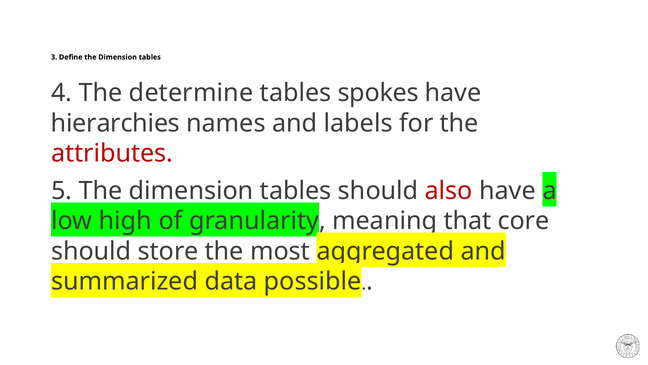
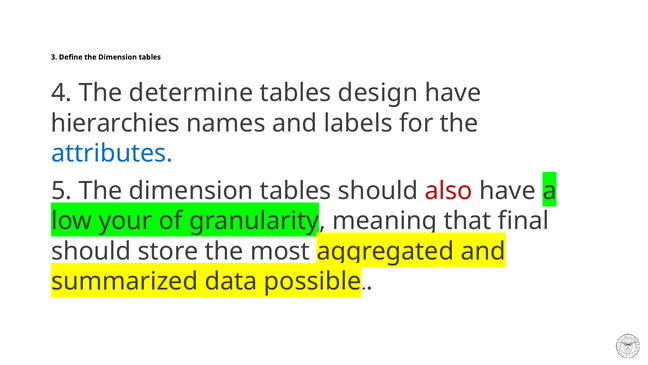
spokes: spokes -> design (378, 93)
attributes colour: red -> blue (112, 153)
high: high -> your (125, 221)
core: core -> final (524, 221)
